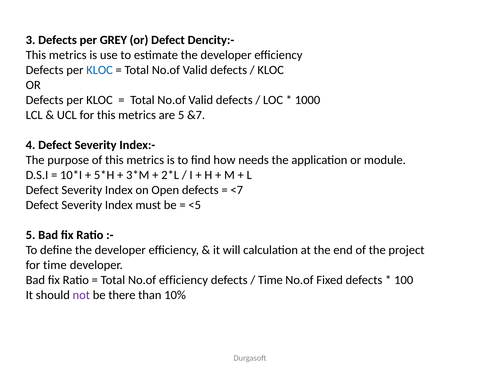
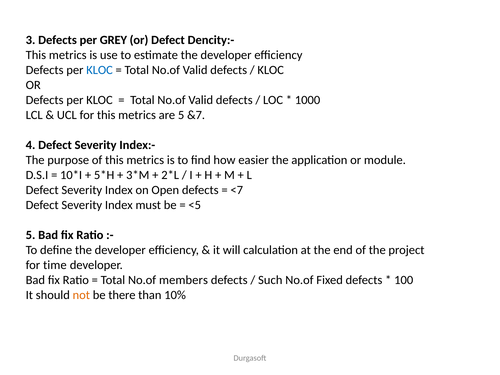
needs: needs -> easier (254, 160)
No.of efficiency: efficiency -> members (183, 280)
Time: Time -> Such (270, 280)
not colour: purple -> orange (81, 295)
